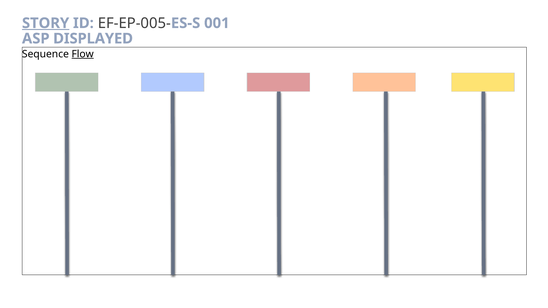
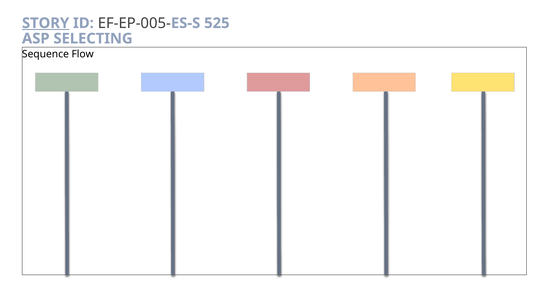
001: 001 -> 525 (217, 23)
DISPLAYED: DISPLAYED -> SELECTING (93, 39)
Flow underline: present -> none (83, 54)
